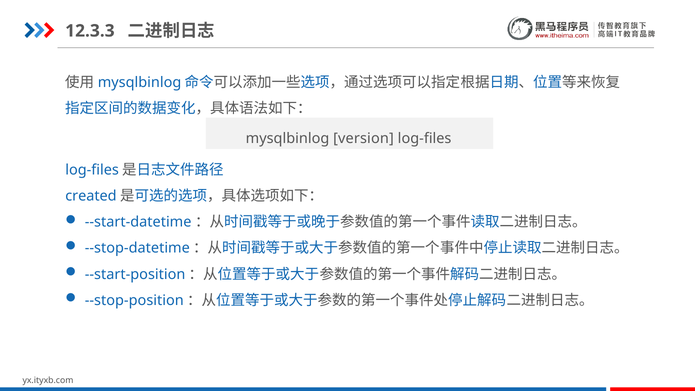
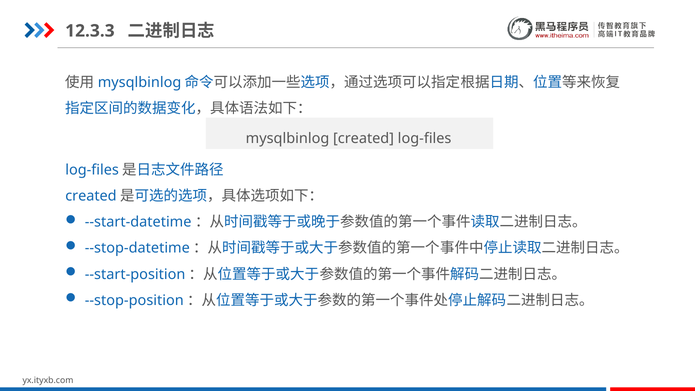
mysqlbinlog version: version -> created (364, 139)
